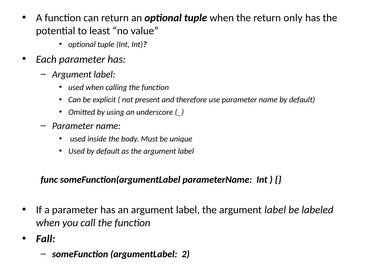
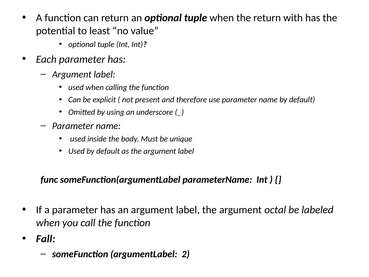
only: only -> with (293, 18)
label the argument label: label -> octal (275, 210)
